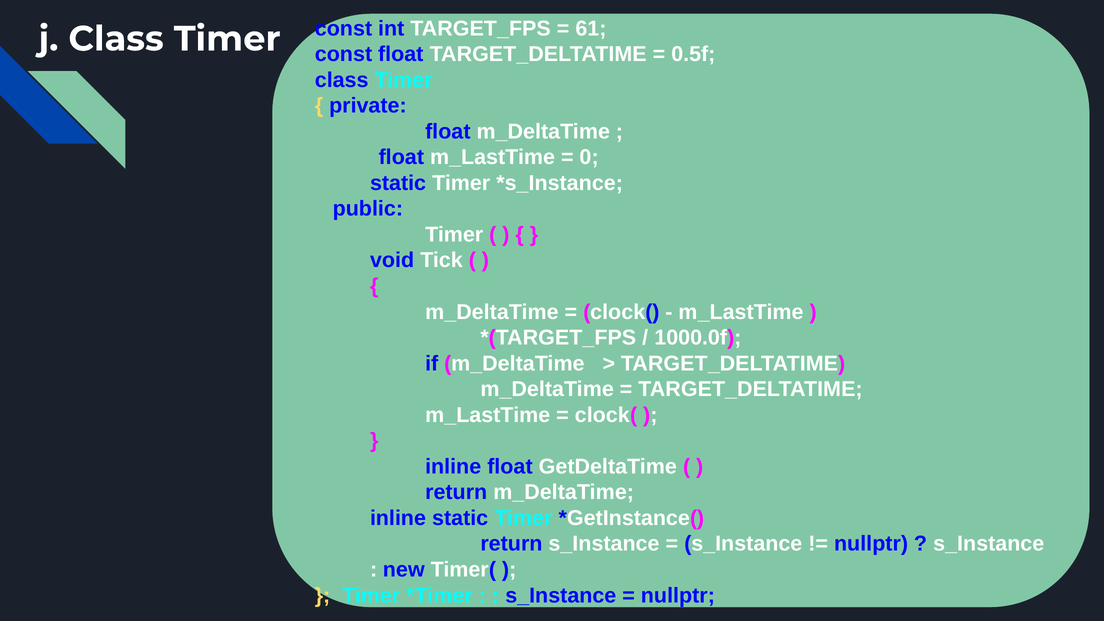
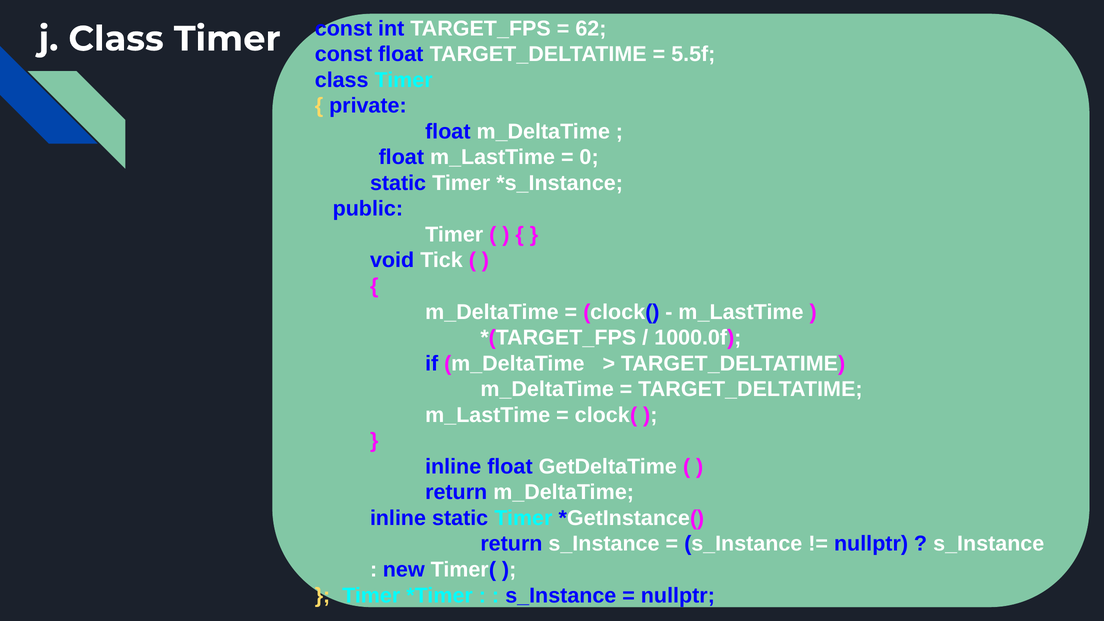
61: 61 -> 62 (591, 28)
0.5f: 0.5f -> 5.5f (693, 54)
